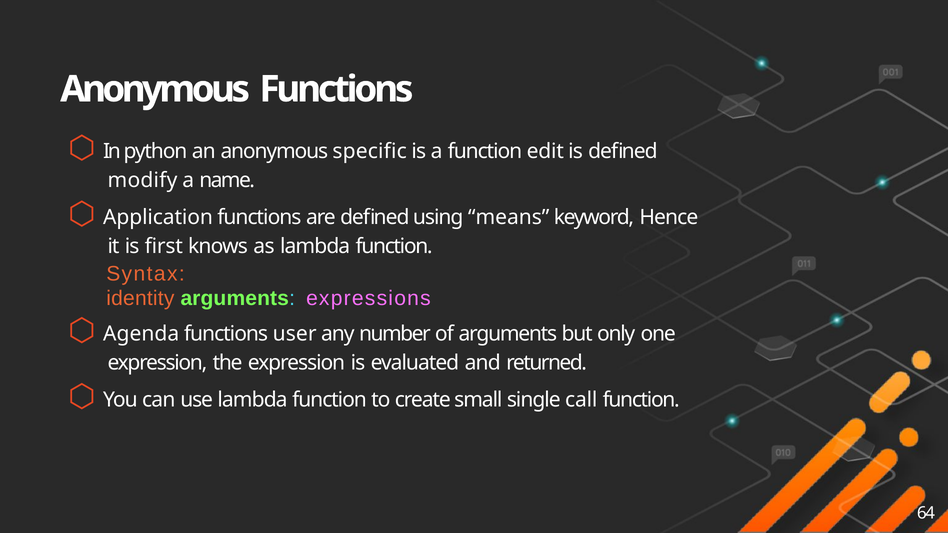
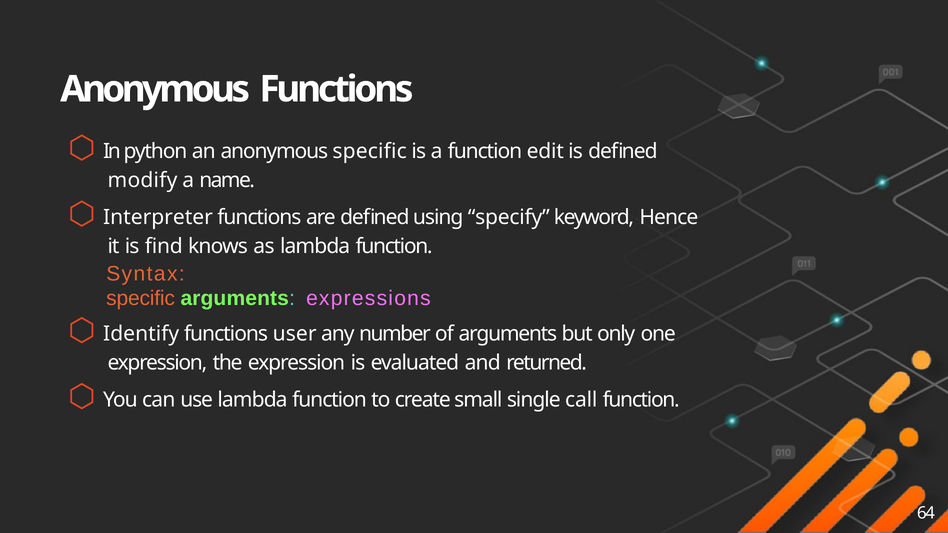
Application: Application -> Interpreter (158, 218)
means: means -> specify (509, 218)
first: first -> find (164, 247)
identity: identity -> specific (141, 299)
Agenda: Agenda -> Identify (141, 334)
